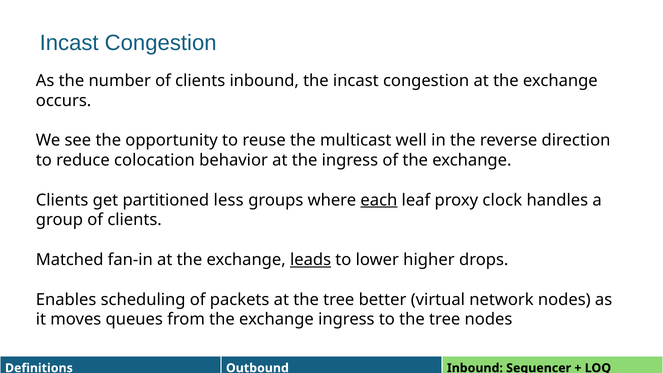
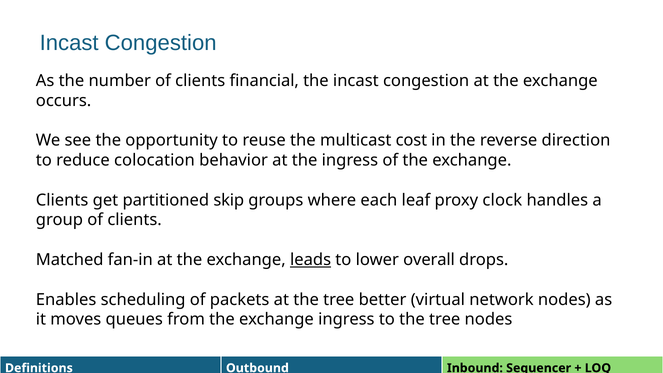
clients inbound: inbound -> financial (264, 81)
well: well -> cost (411, 140)
less: less -> skip (229, 200)
each underline: present -> none (379, 200)
higher: higher -> overall (429, 260)
